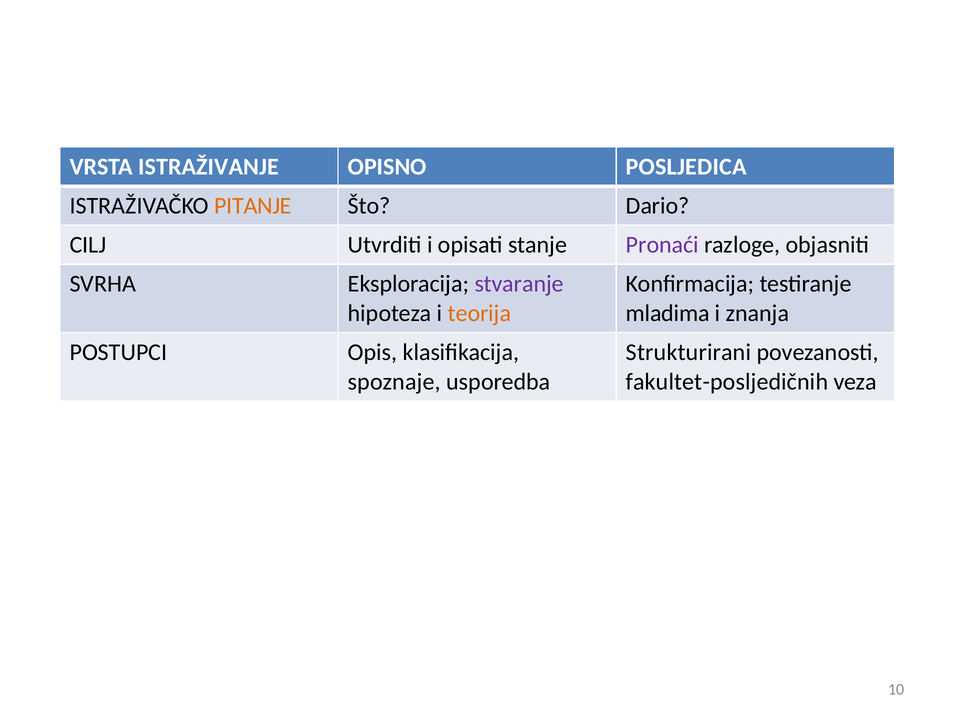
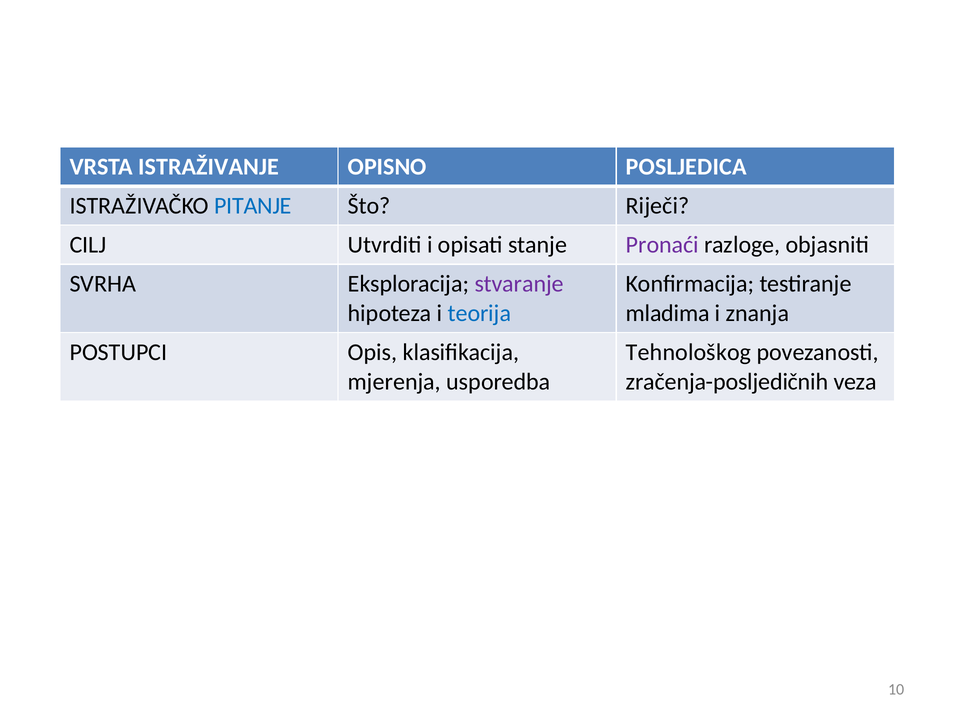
PITANJE colour: orange -> blue (253, 206)
Dario: Dario -> Riječi (658, 206)
teorija colour: orange -> blue (479, 313)
Strukturirani: Strukturirani -> Tehnološkog (689, 352)
spoznaje: spoznaje -> mjerenja (394, 382)
fakultet-posljedičnih: fakultet-posljedičnih -> zračenja-posljedičnih (727, 382)
